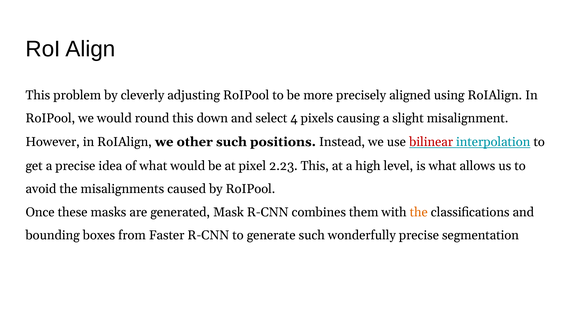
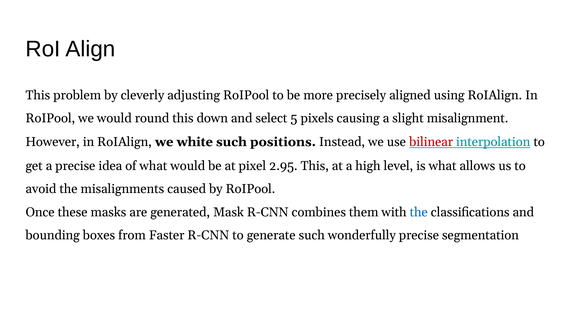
4: 4 -> 5 (294, 118)
other: other -> white (195, 142)
2.23: 2.23 -> 2.95 (283, 166)
the colour: orange -> blue (419, 212)
